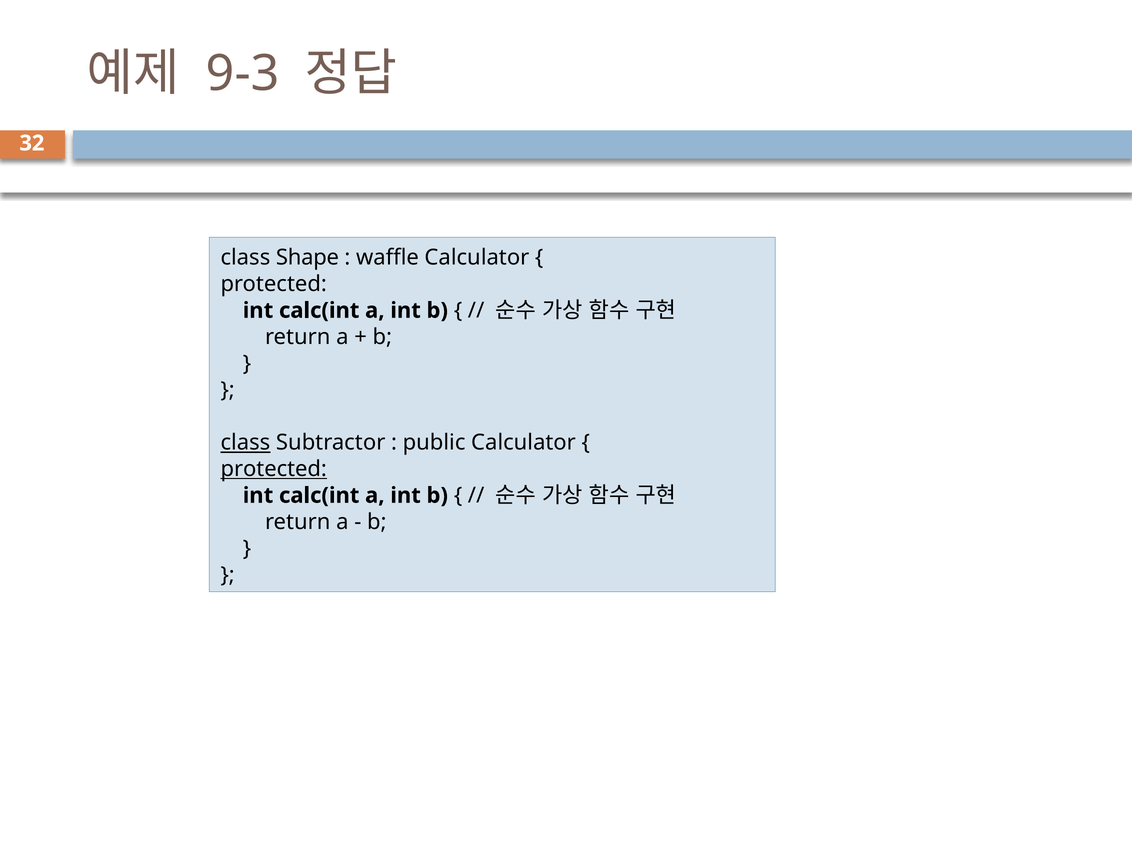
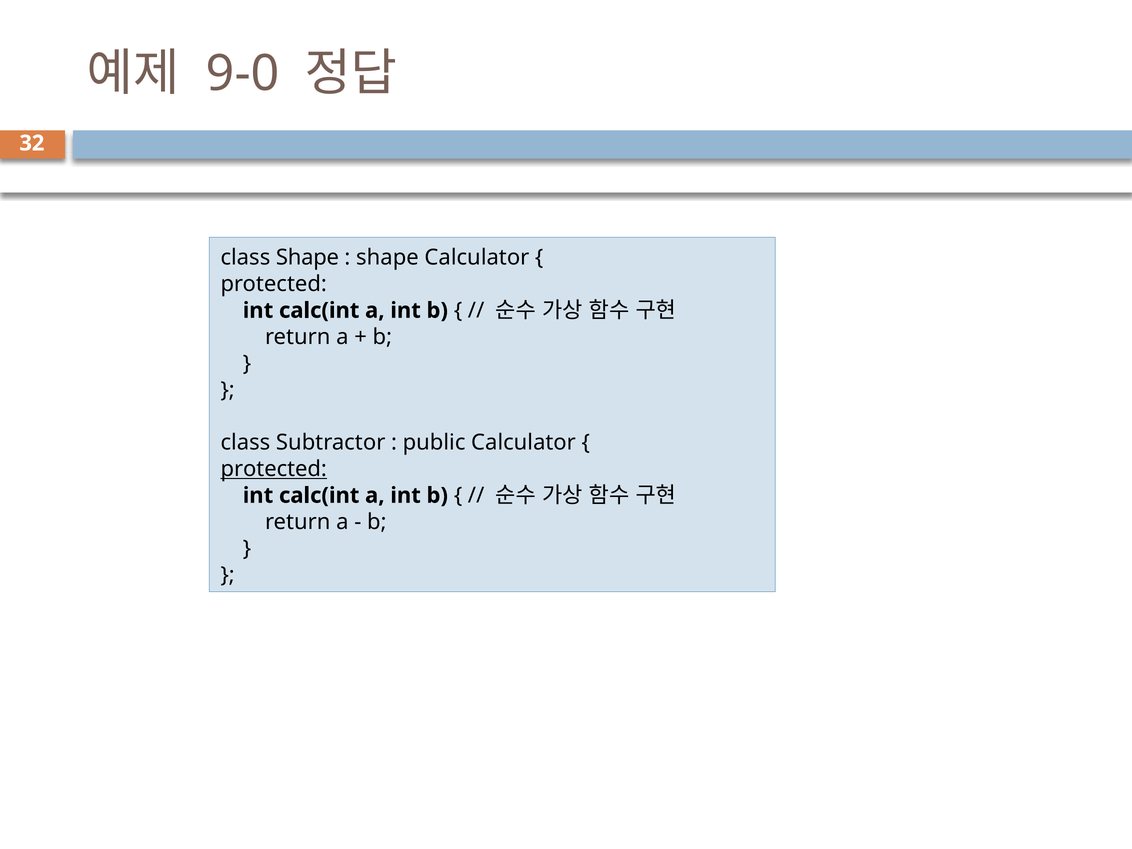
9-3: 9-3 -> 9-0 (243, 74)
waffle: waffle -> shape (387, 258)
class underline: present -> none (245, 443)
